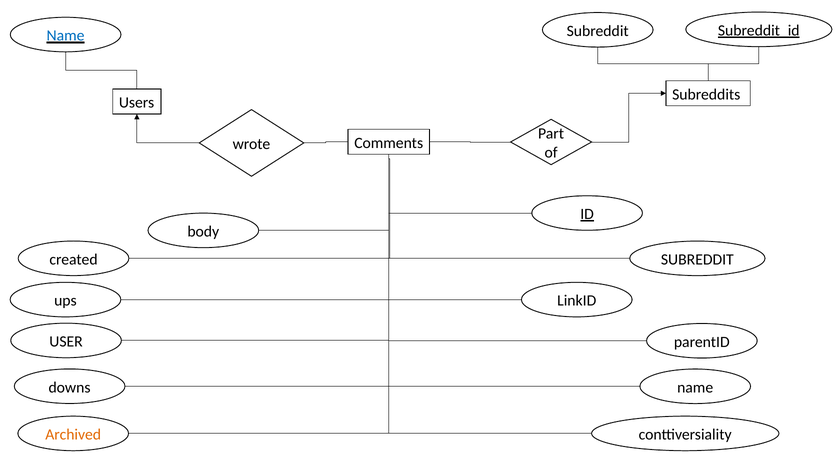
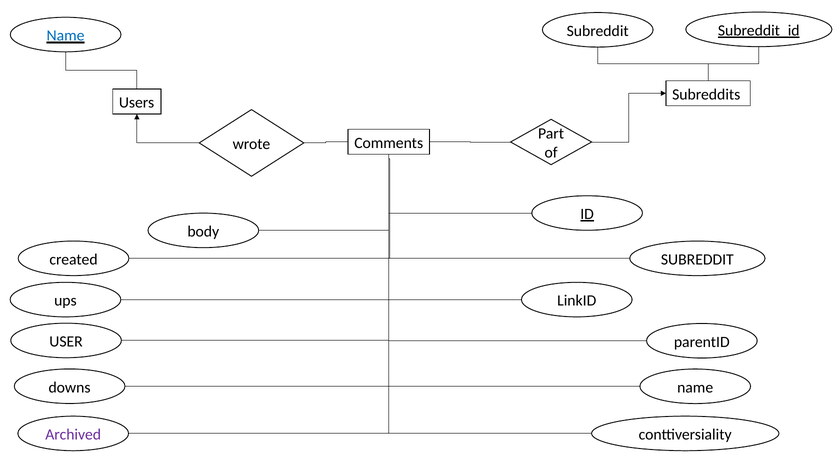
Archived colour: orange -> purple (73, 434)
